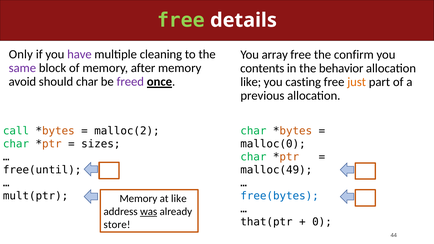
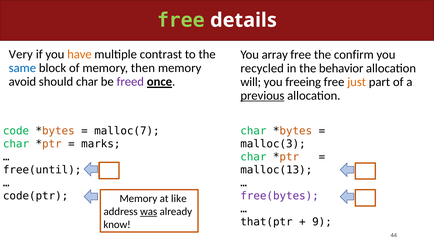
Only: Only -> Very (21, 55)
have colour: purple -> orange (79, 55)
cleaning: cleaning -> contrast (161, 55)
same colour: purple -> blue (22, 68)
after: after -> then (143, 68)
contents: contents -> recycled (262, 68)
like: like -> will (251, 82)
casting: casting -> freeing (303, 82)
previous underline: none -> present (262, 96)
call: call -> code (16, 131)
malloc(2: malloc(2 -> malloc(7 (127, 131)
sizes: sizes -> marks (101, 144)
malloc(0: malloc(0 -> malloc(3 (273, 144)
malloc(49: malloc(49 -> malloc(13 (276, 170)
mult(ptr: mult(ptr -> code(ptr (36, 196)
free(bytes colour: blue -> purple (280, 196)
0: 0 -> 9 (322, 222)
store: store -> know (117, 225)
